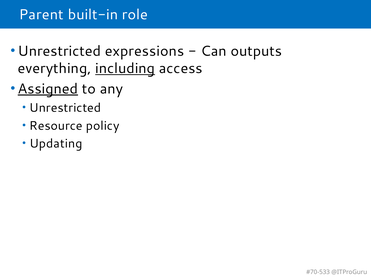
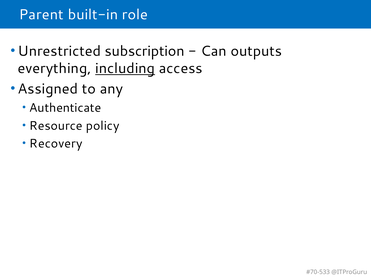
expressions: expressions -> subscription (145, 51)
Assigned underline: present -> none (48, 89)
Unrestricted: Unrestricted -> Authenticate (65, 108)
Updating: Updating -> Recovery (56, 144)
